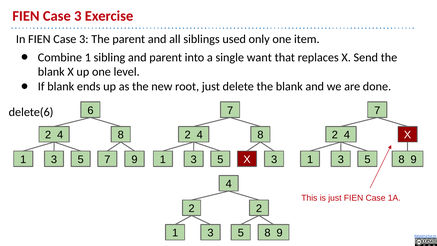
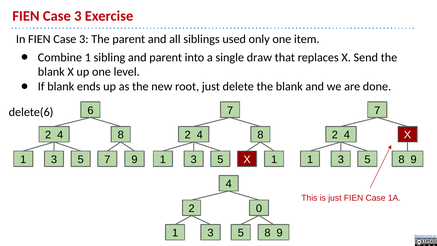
want: want -> draw (259, 57)
X 3: 3 -> 1 (274, 159)
2 2: 2 -> 0 (259, 208)
